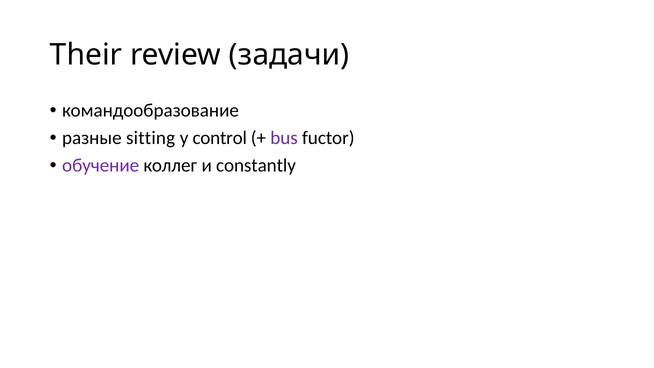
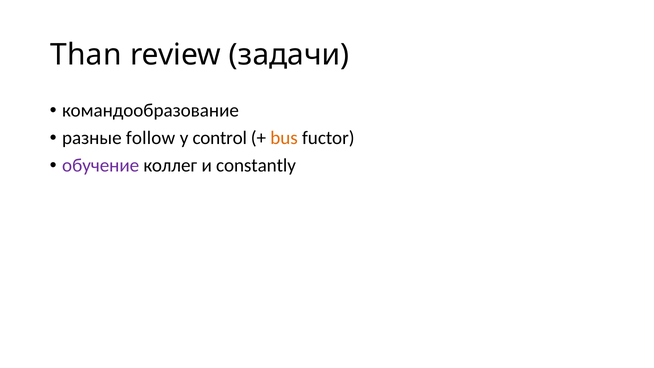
Their: Their -> Than (86, 55)
sitting: sitting -> follow (151, 138)
bus colour: purple -> orange (284, 138)
